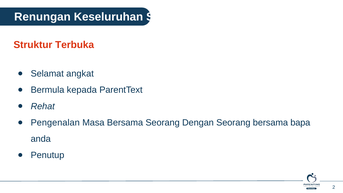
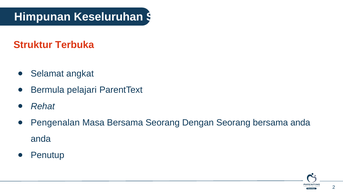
Renungan: Renungan -> Himpunan (42, 17)
kepada: kepada -> pelajari (82, 90)
bersama bapa: bapa -> anda (300, 123)
